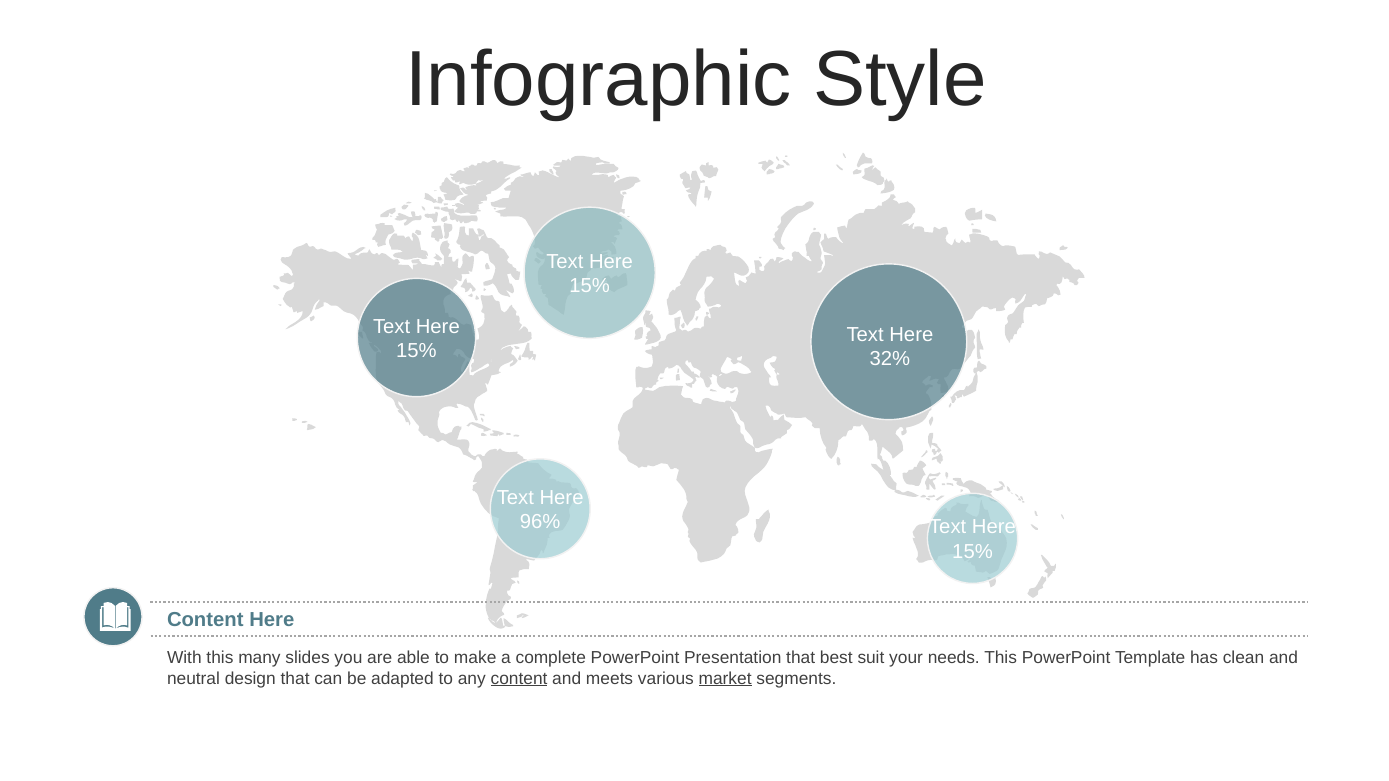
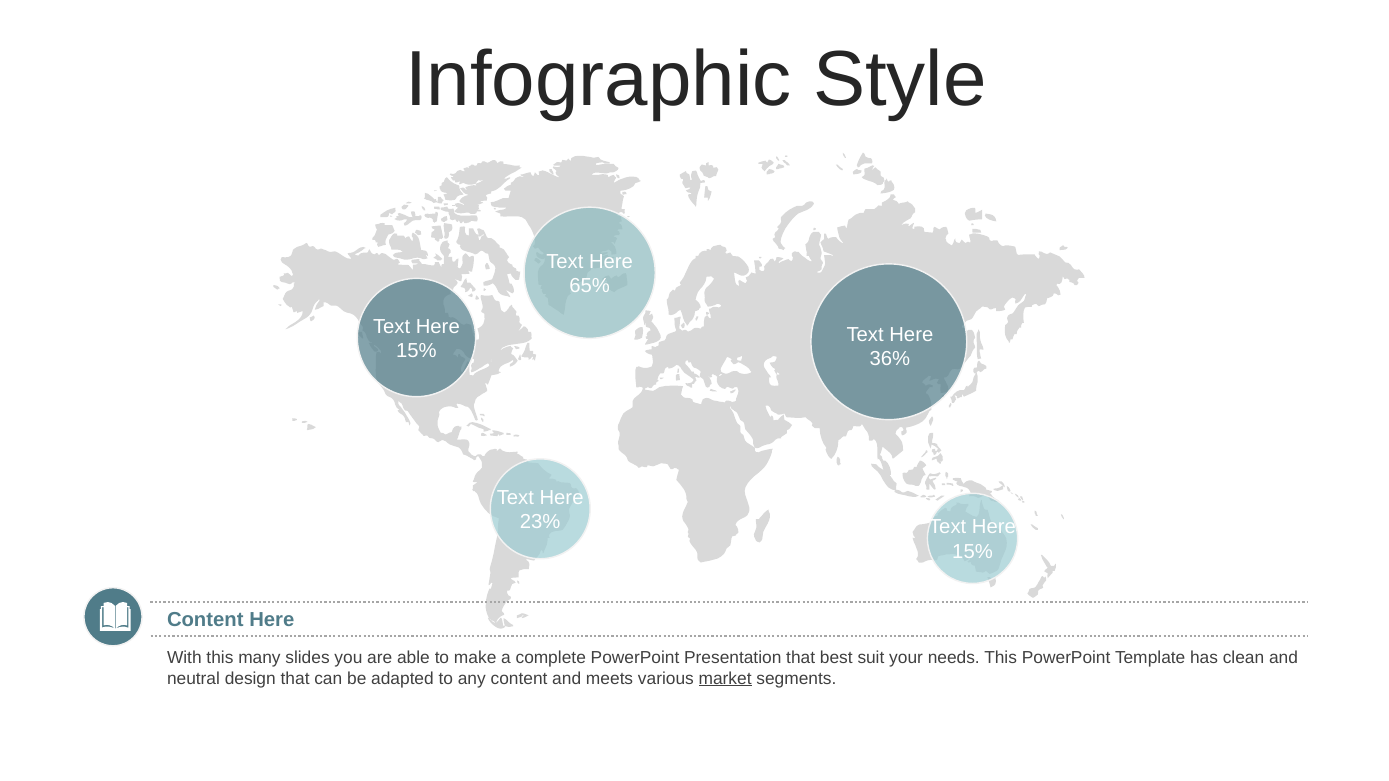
15%: 15% -> 65% (590, 286)
32%: 32% -> 36% (890, 359)
96%: 96% -> 23% (540, 522)
content underline: present -> none (519, 679)
